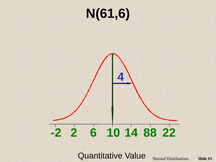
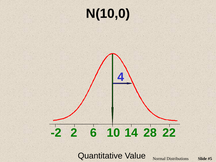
N(61,6: N(61,6 -> N(10,0 (108, 14)
88: 88 -> 28 (150, 133)
